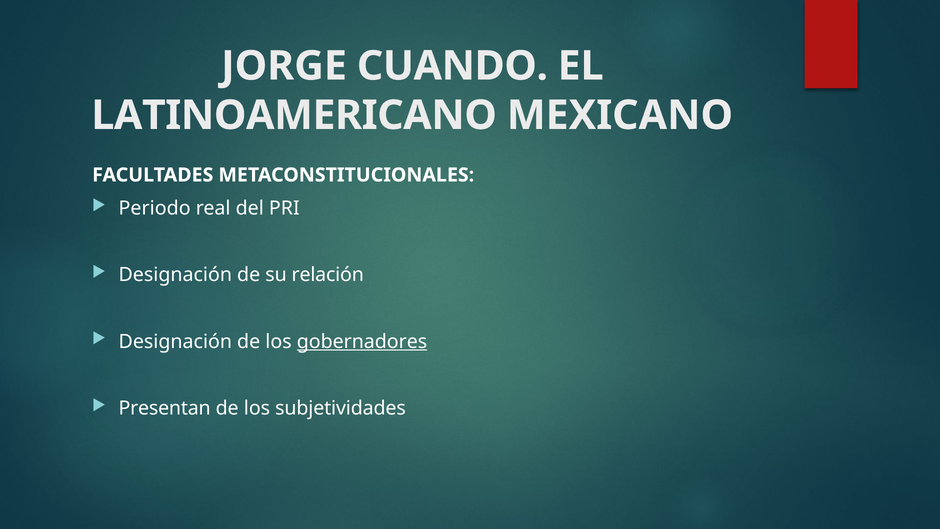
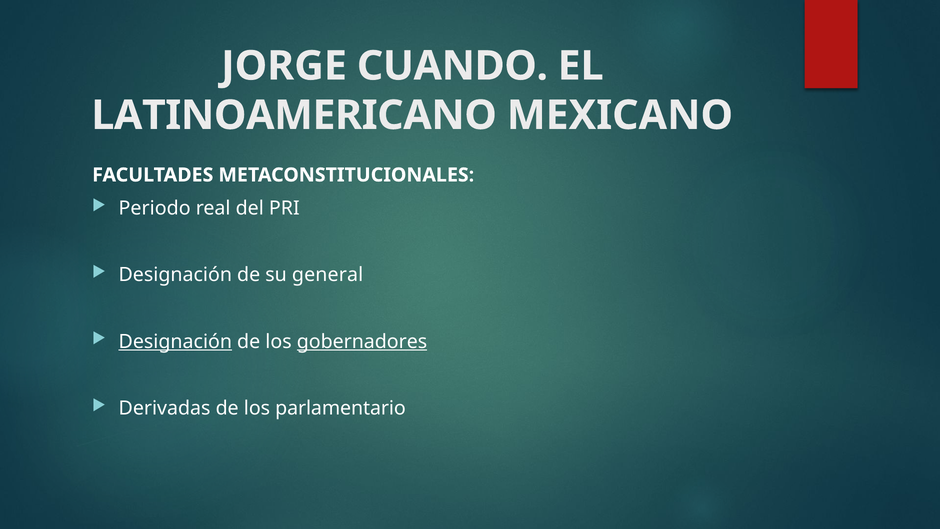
relación: relación -> general (328, 275)
Designación underline: none -> present (175, 341)
Presentan: Presentan -> Derivadas (165, 408)
subjetividades: subjetividades -> parlamentario (340, 408)
